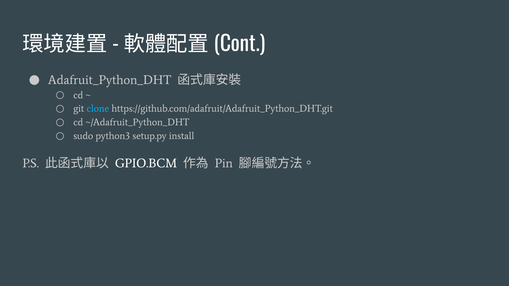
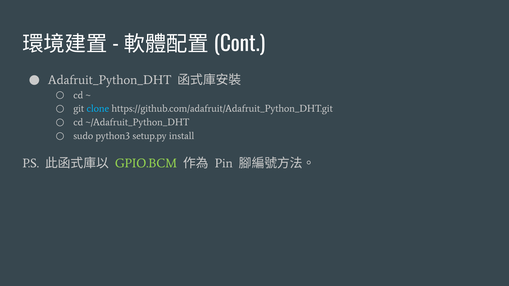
GPIO.BCM colour: white -> light green (146, 163)
